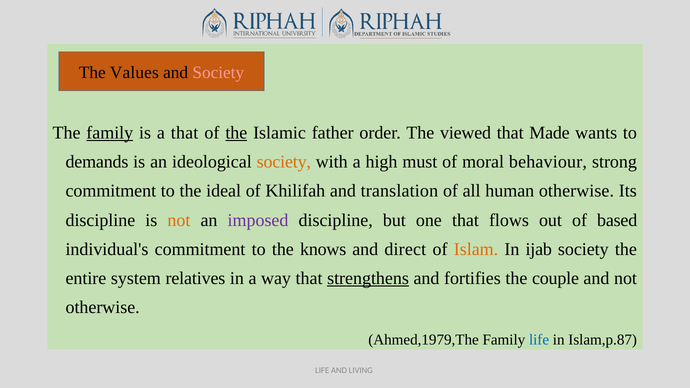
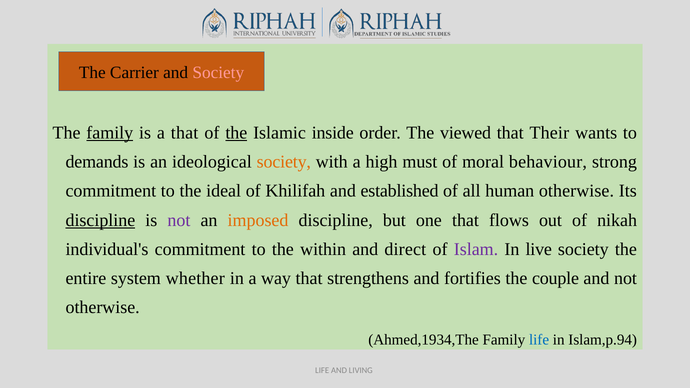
Values: Values -> Carrier (134, 72)
father: father -> inside (333, 133)
Made: Made -> Their (549, 133)
translation: translation -> established (400, 191)
discipline underline: none -> present (100, 220)
not colour: orange -> purple (179, 220)
imposed colour: purple -> orange (258, 220)
based: based -> nikah (617, 220)
knows: knows -> within (323, 249)
Islam colour: orange -> purple (476, 249)
ijab: ijab -> live (539, 249)
relatives: relatives -> whether (195, 278)
strengthens underline: present -> none (368, 278)
Ahmed,1979,The: Ahmed,1979,The -> Ahmed,1934,The (424, 340)
Islam,p.87: Islam,p.87 -> Islam,p.94 (603, 340)
